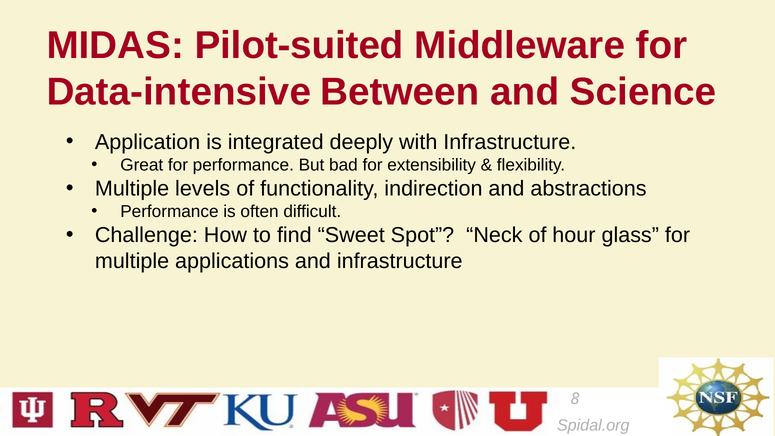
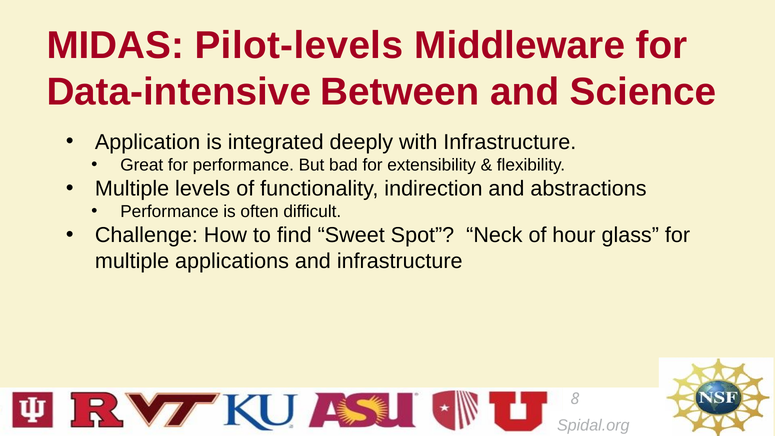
Pilot-suited: Pilot-suited -> Pilot-levels (299, 45)
